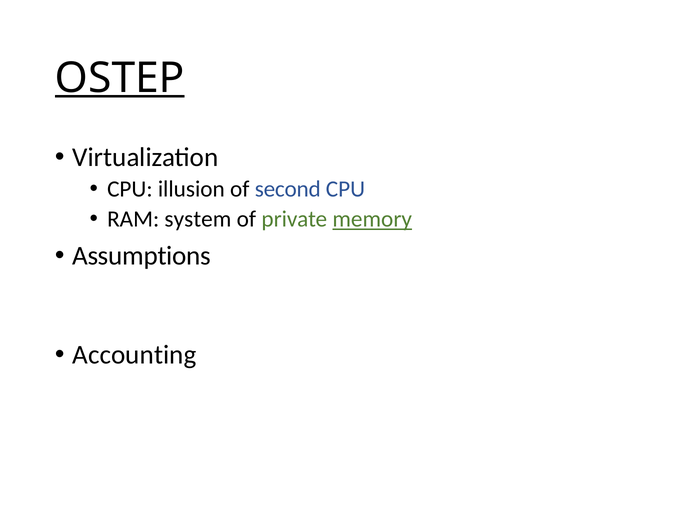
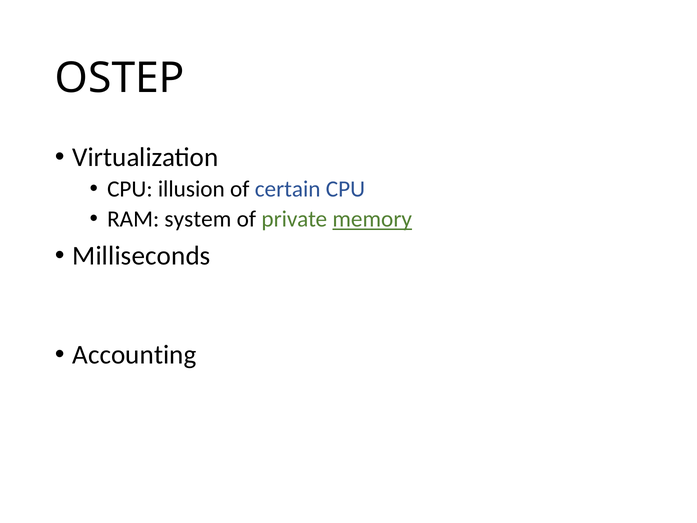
OSTEP underline: present -> none (120, 78)
second: second -> certain (288, 189)
Assumptions: Assumptions -> Milliseconds (141, 256)
